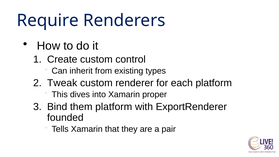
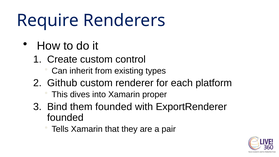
Tweak: Tweak -> Github (62, 83)
them platform: platform -> founded (114, 107)
